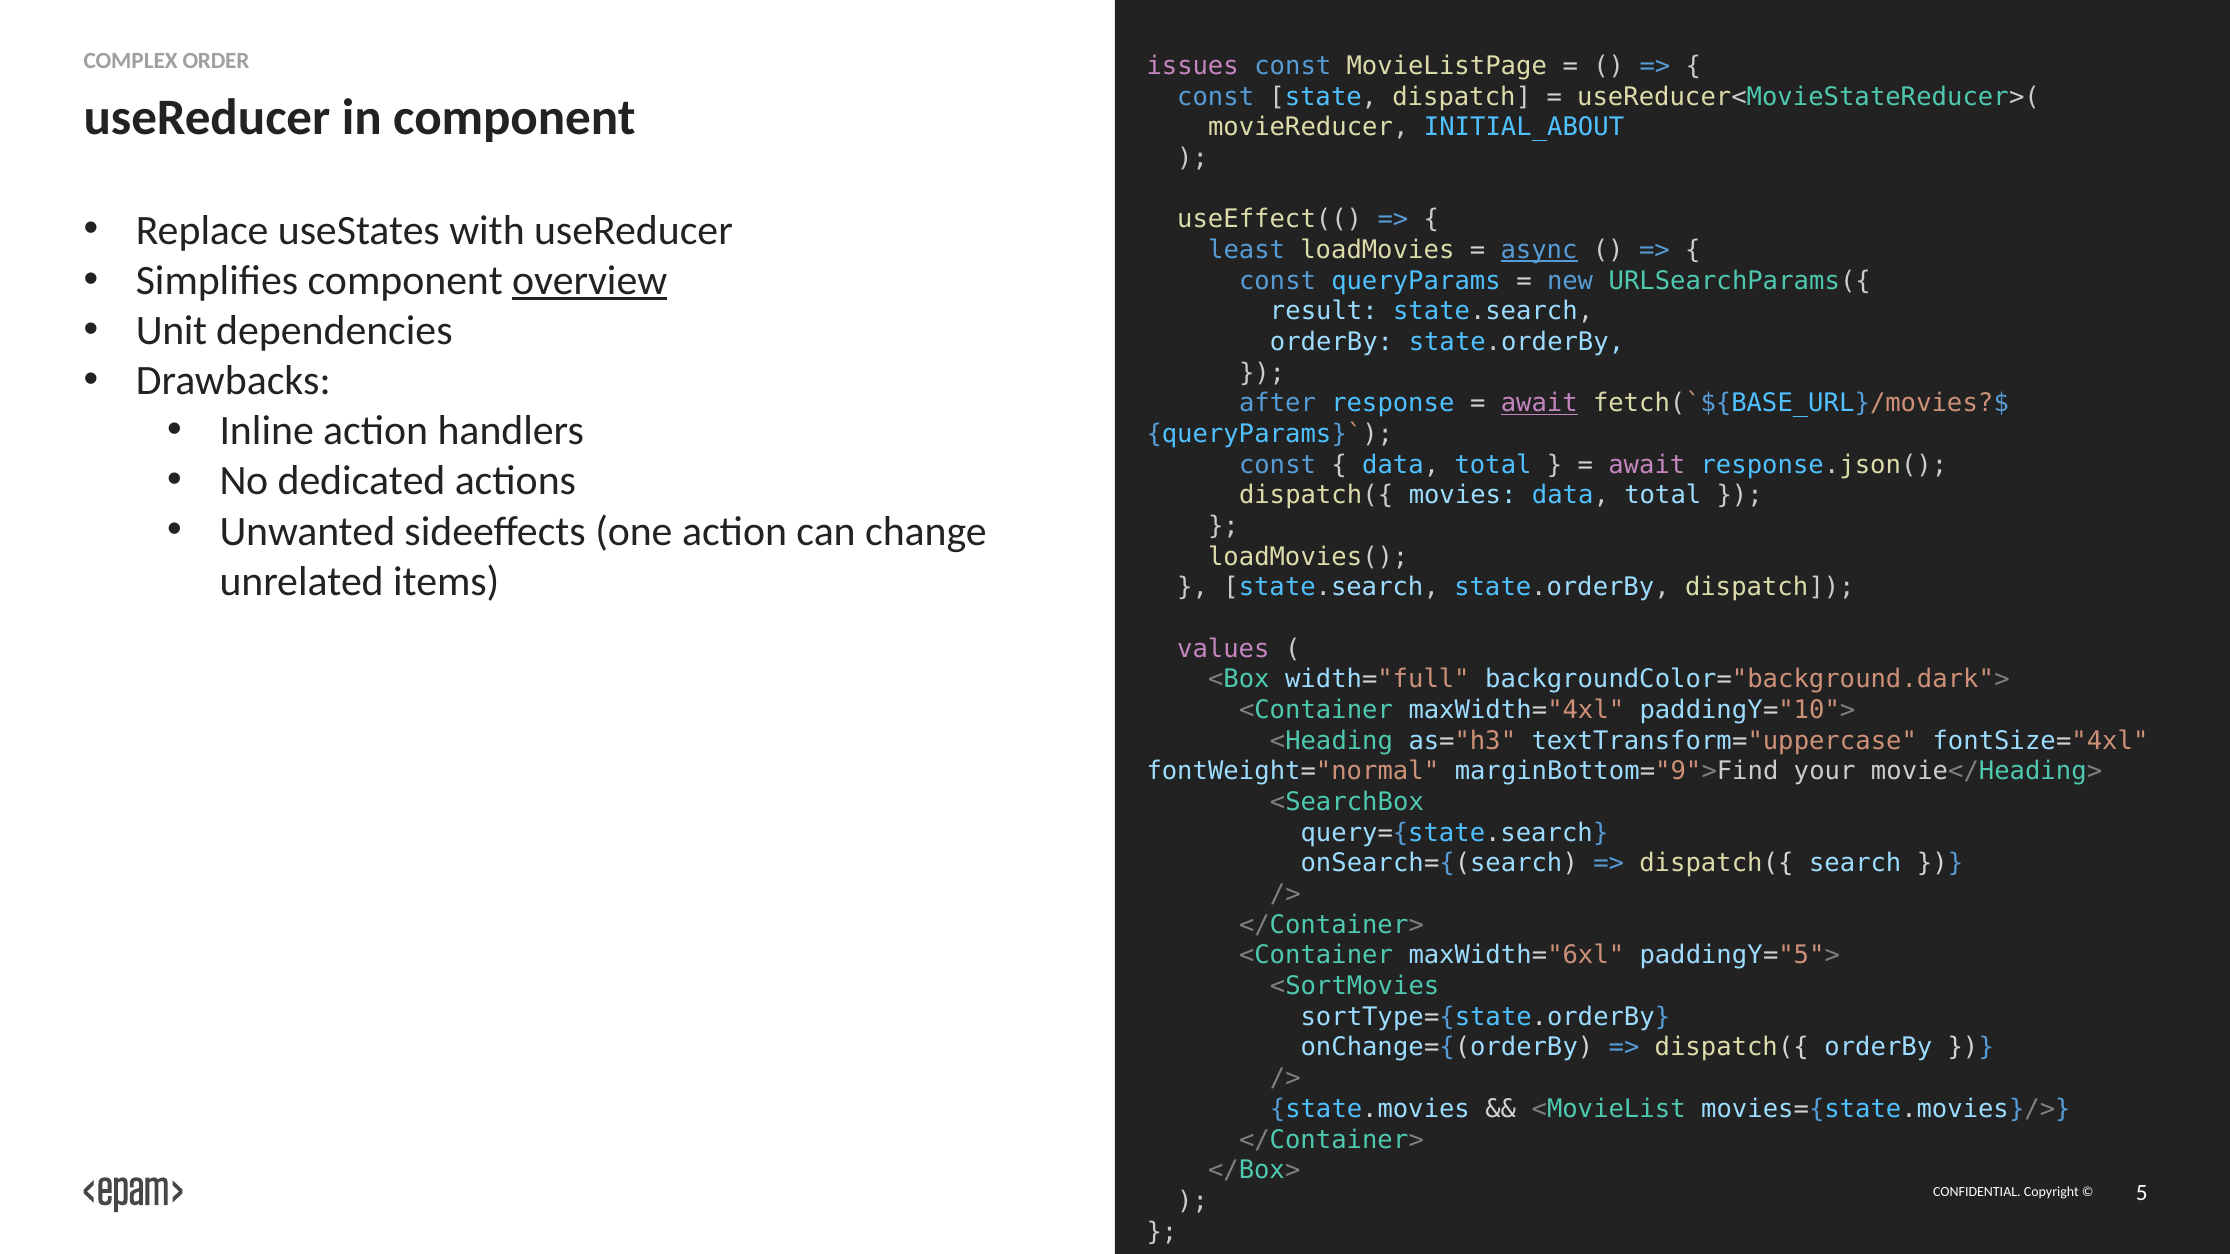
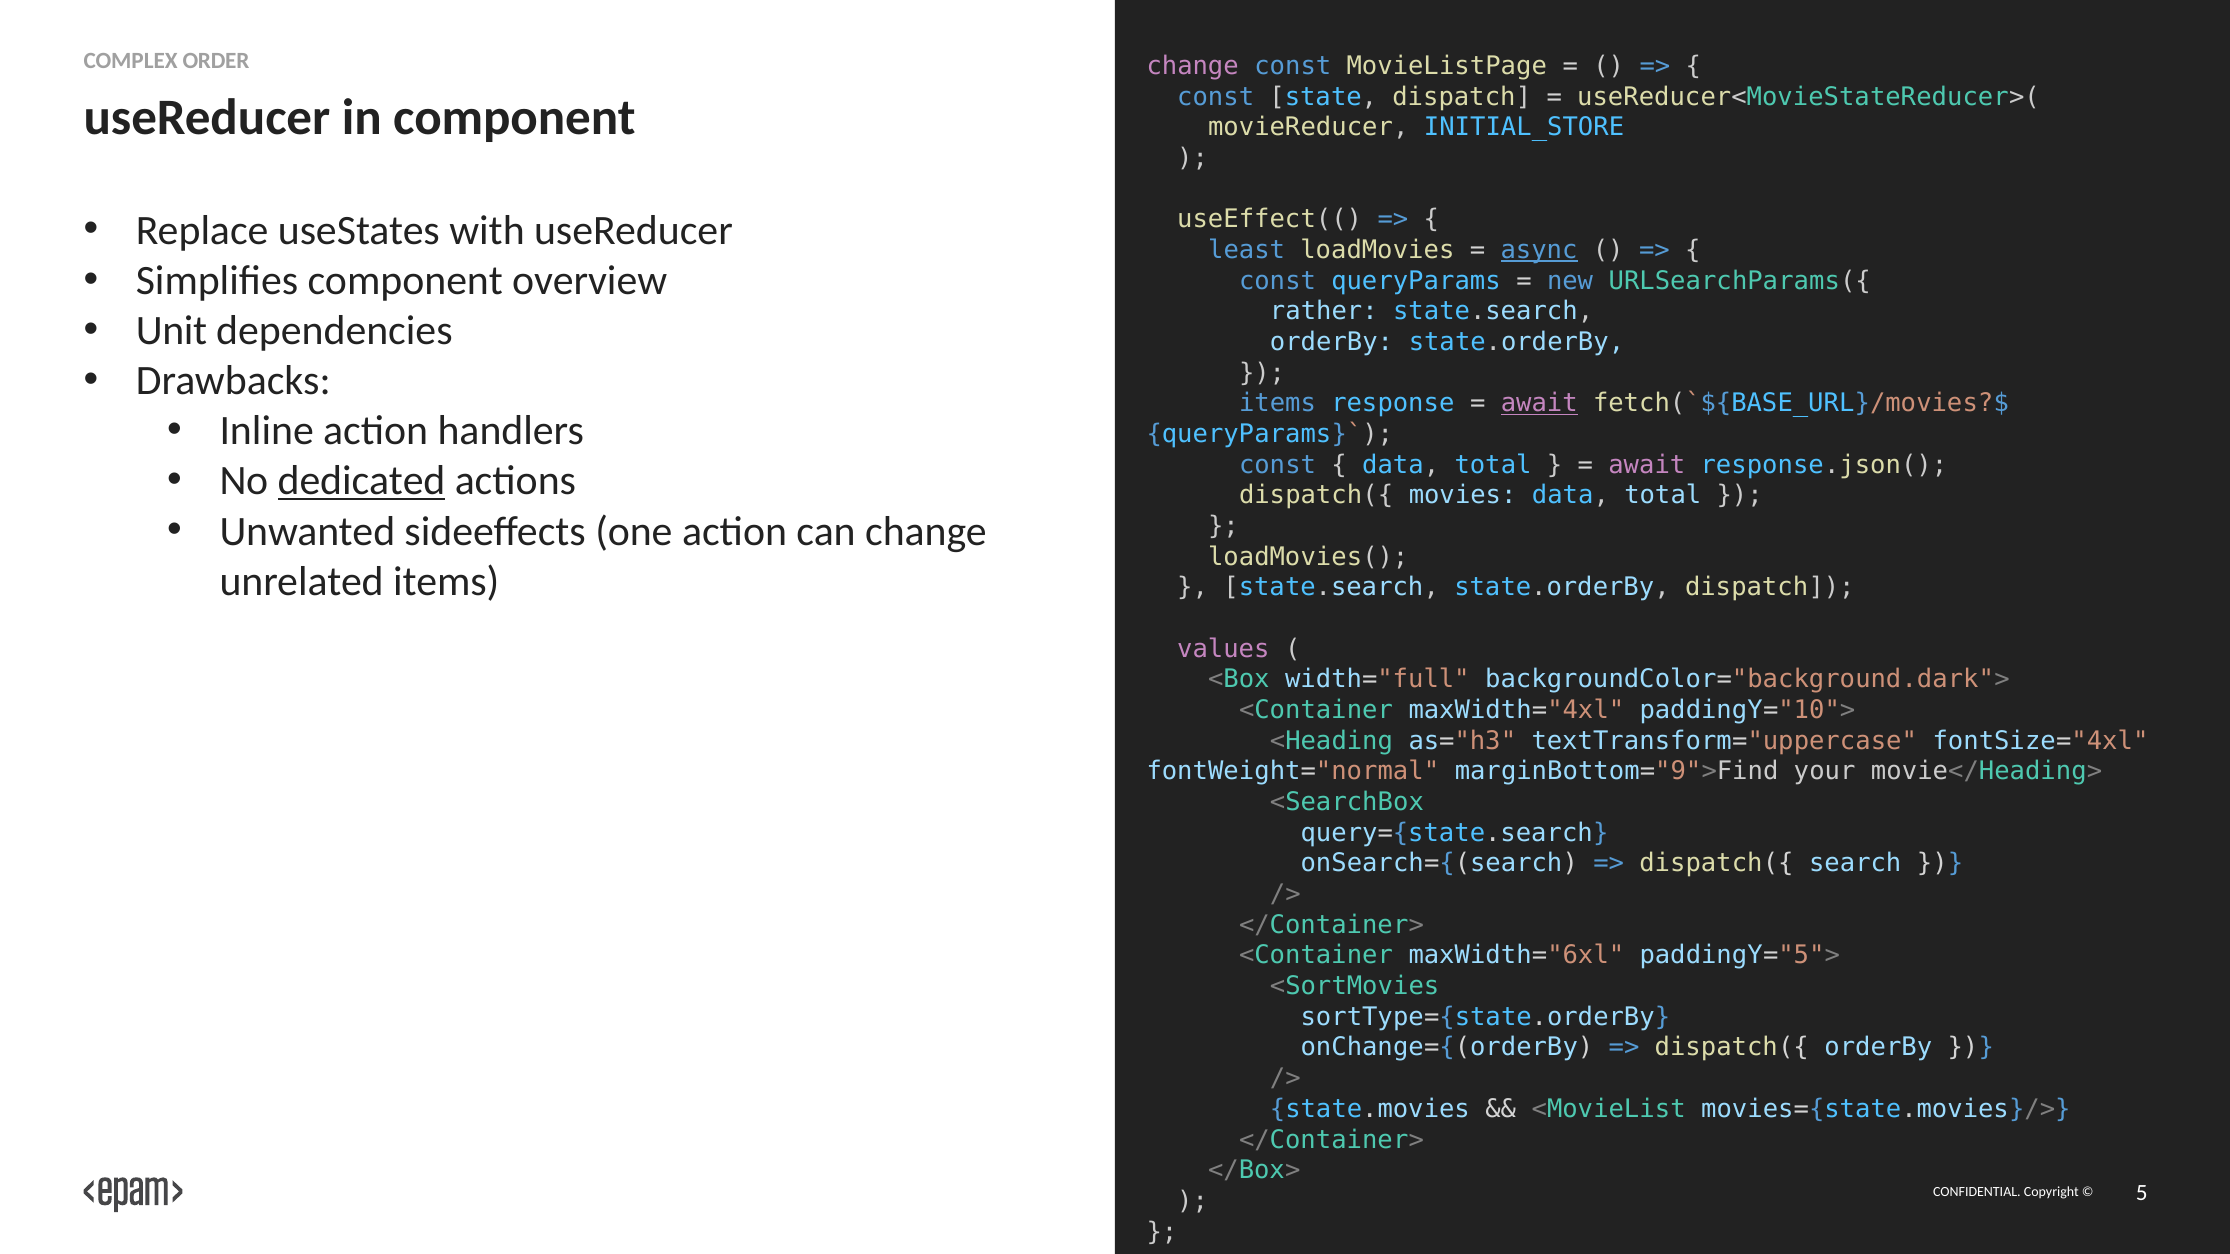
issues: issues -> change (1193, 66)
INITIAL_ABOUT: INITIAL_ABOUT -> INITIAL_STORE (1524, 127)
overview underline: present -> none (590, 281)
result: result -> rather (1324, 311)
after: after -> items (1277, 403)
dedicated underline: none -> present (362, 481)
